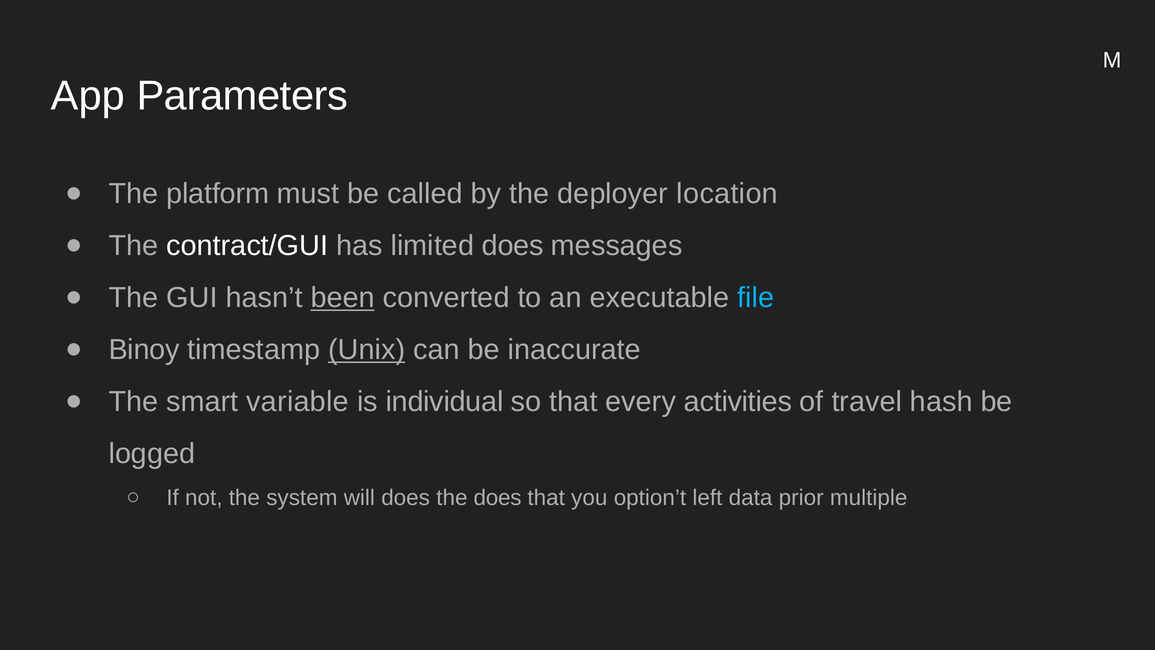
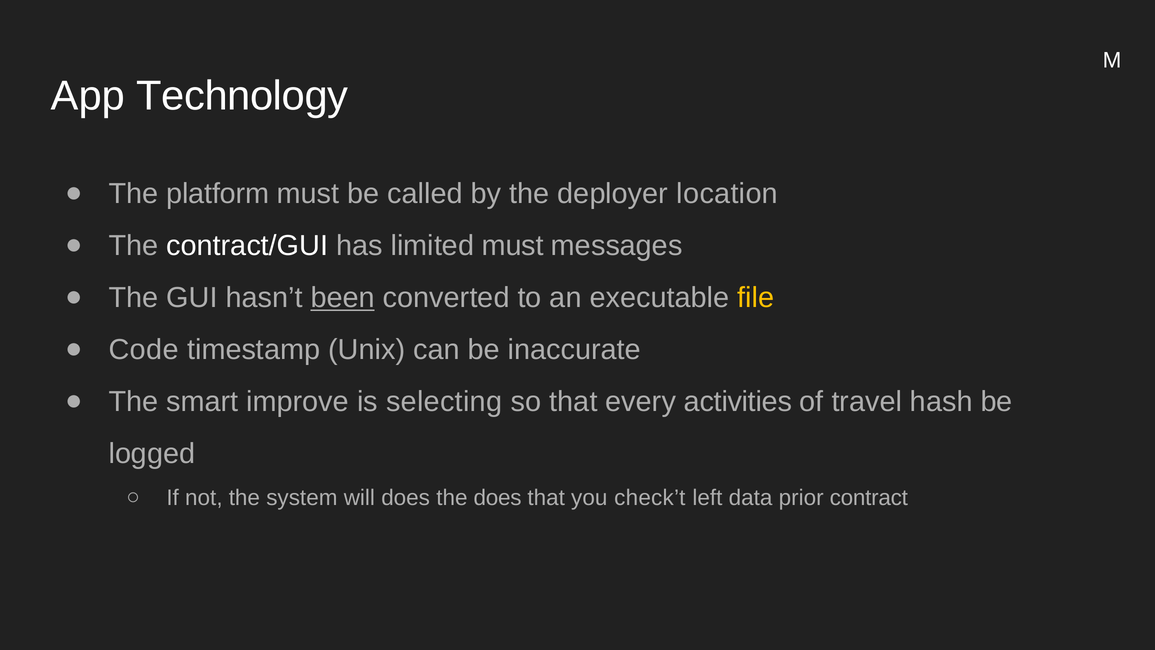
Parameters: Parameters -> Technology (242, 96)
limited does: does -> must (513, 246)
file colour: light blue -> yellow (756, 298)
Binoy: Binoy -> Code (144, 350)
Unix underline: present -> none (367, 350)
variable: variable -> improve (298, 402)
individual: individual -> selecting (444, 402)
option’t: option’t -> check’t (650, 498)
multiple: multiple -> contract (869, 498)
